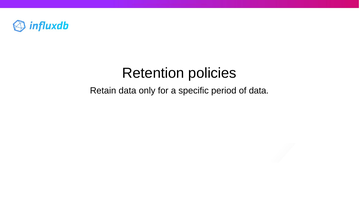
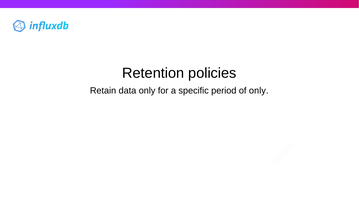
of data: data -> only (259, 91)
